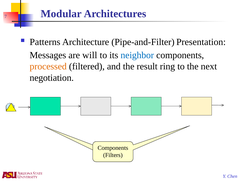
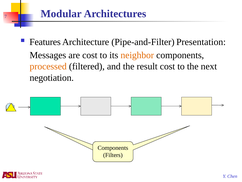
Patterns: Patterns -> Features (45, 42)
are will: will -> cost (90, 55)
neighbor colour: blue -> orange (137, 55)
result ring: ring -> cost (167, 66)
